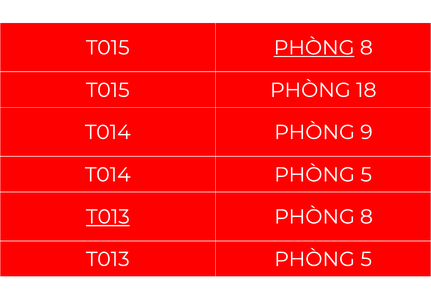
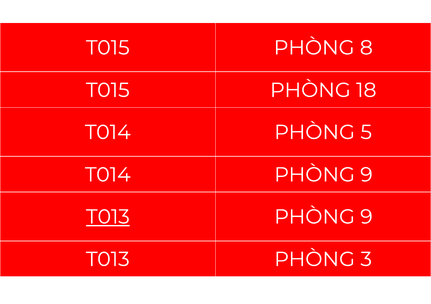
PHÒNG underline: present -> none (314, 48)
9: 9 -> 5 (366, 133)
T014 PHÒNG 5: 5 -> 9 (366, 175)
8: 8 -> 9 (366, 217)
T013 PHÒNG 5: 5 -> 3 (366, 260)
